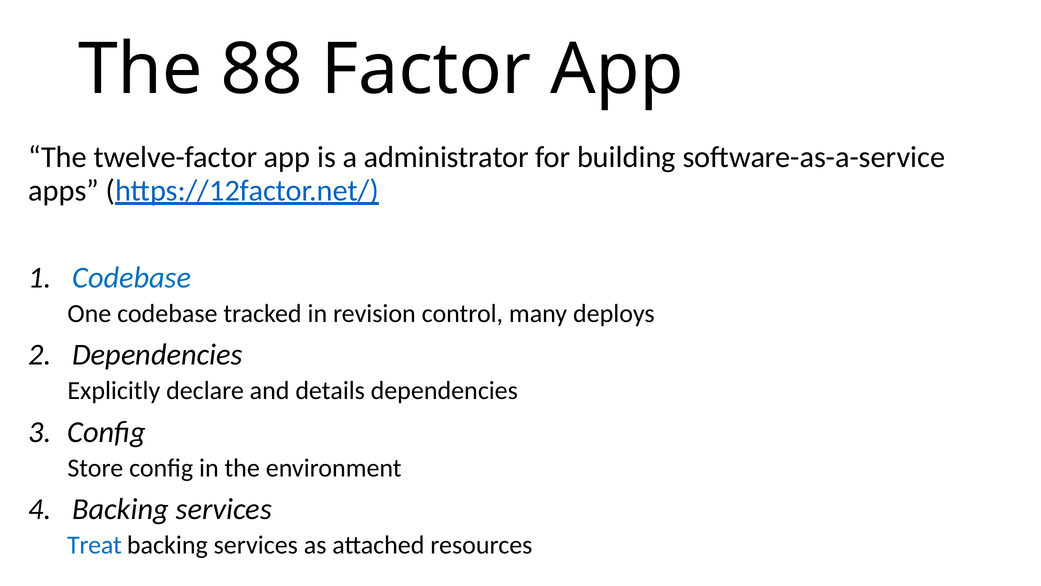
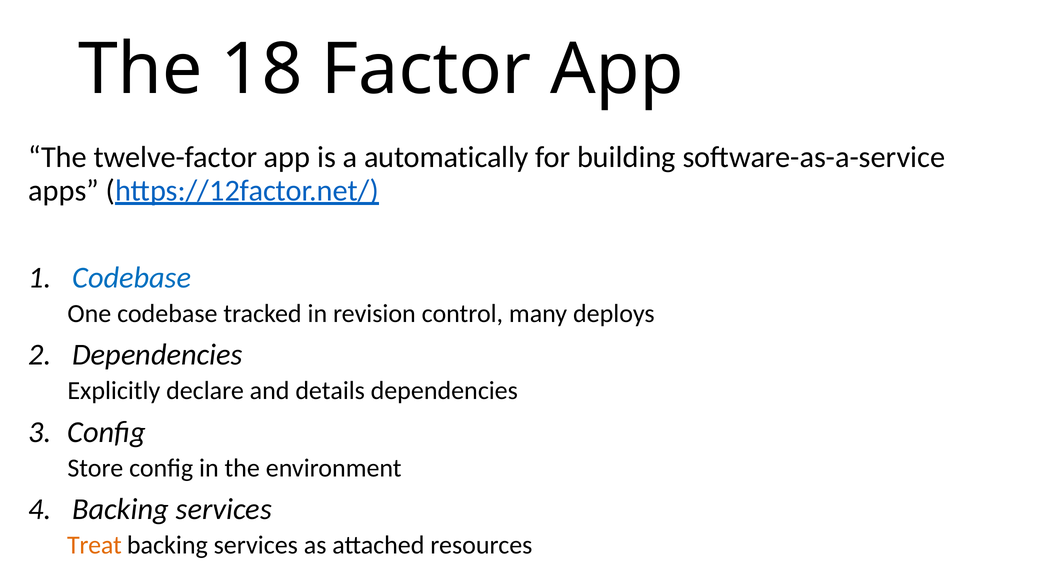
88: 88 -> 18 (262, 70)
administrator: administrator -> automatically (446, 157)
Treat colour: blue -> orange (94, 545)
